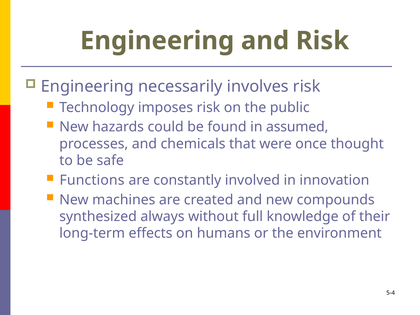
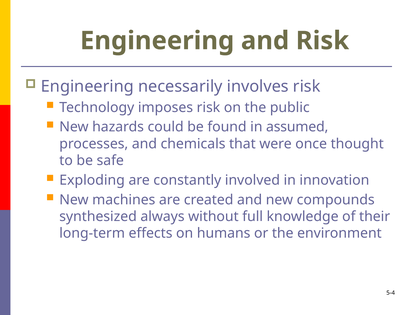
Functions: Functions -> Exploding (92, 180)
